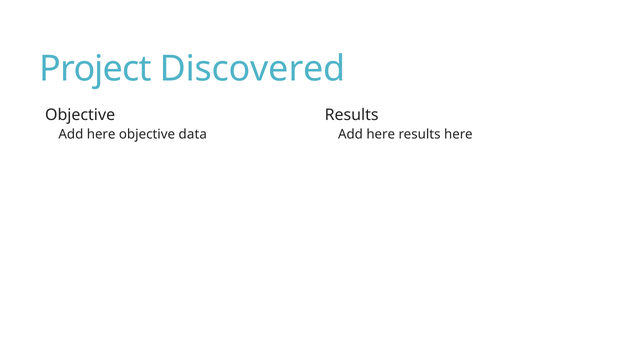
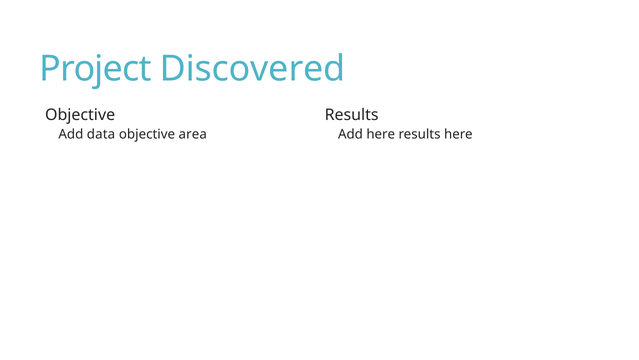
here: here -> data (101, 134)
data: data -> area (193, 134)
